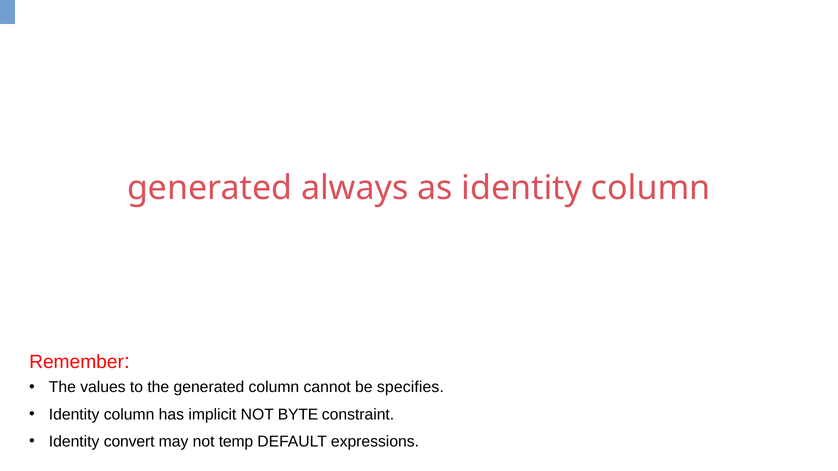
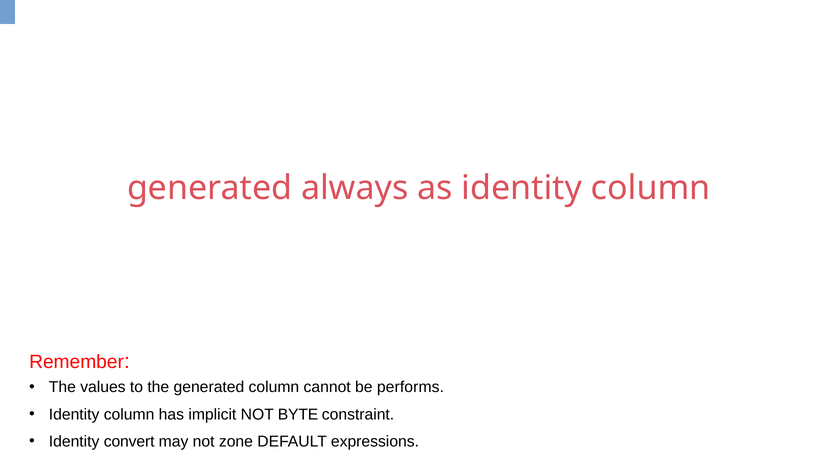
specifies: specifies -> performs (410, 387)
temp: temp -> zone (236, 442)
